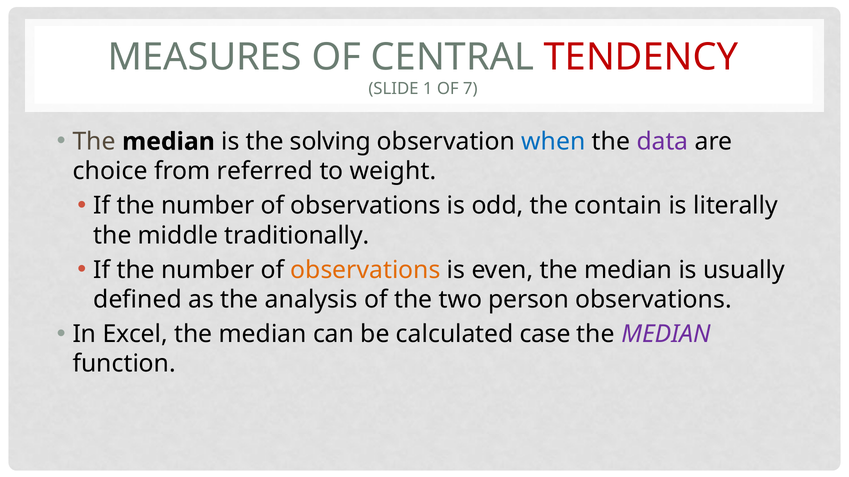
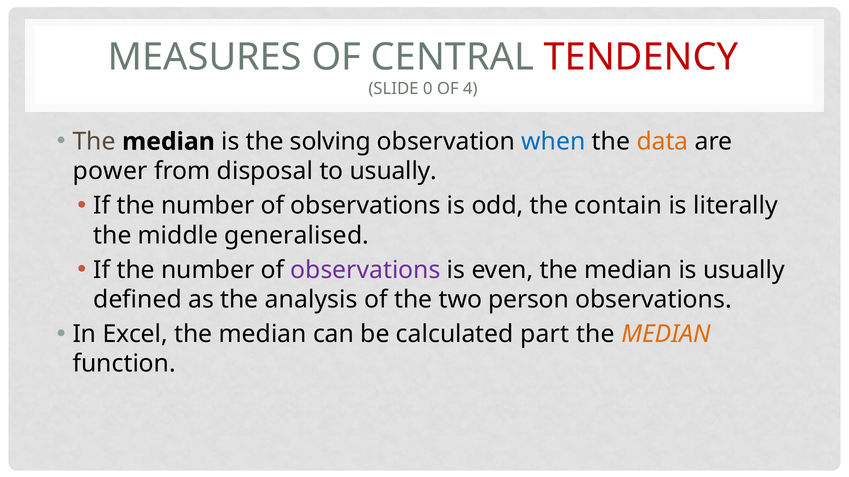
1: 1 -> 0 (428, 89)
7: 7 -> 4 (470, 89)
data colour: purple -> orange (662, 142)
choice: choice -> power (110, 171)
referred: referred -> disposal (265, 171)
to weight: weight -> usually (393, 171)
traditionally: traditionally -> generalised (297, 236)
observations colour: orange -> purple (365, 270)
case: case -> part (545, 335)
MEDIAN colour: purple -> orange (666, 335)
